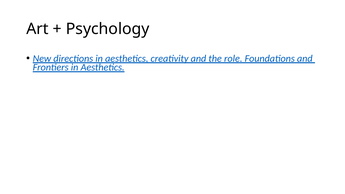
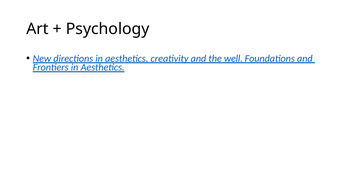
role: role -> well (233, 58)
